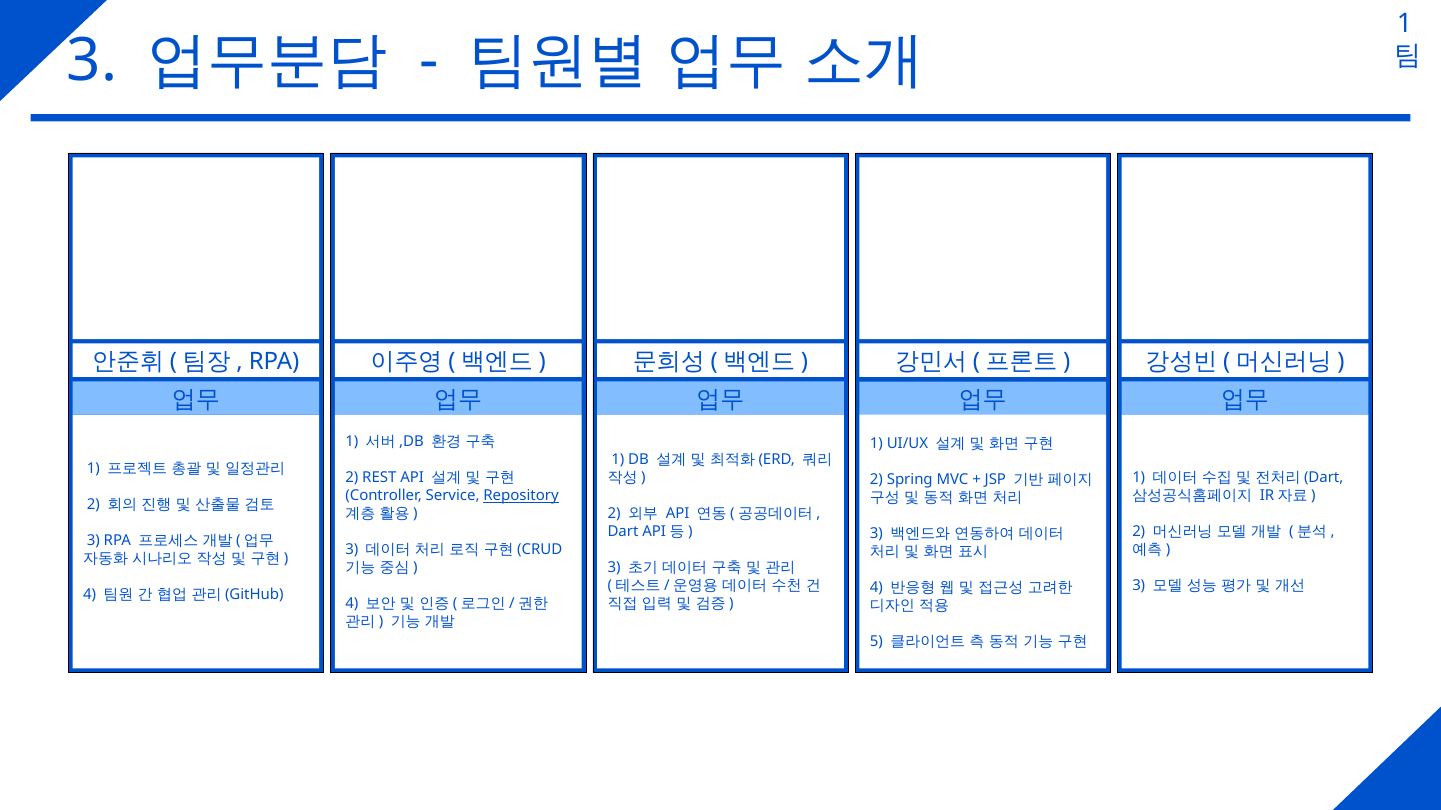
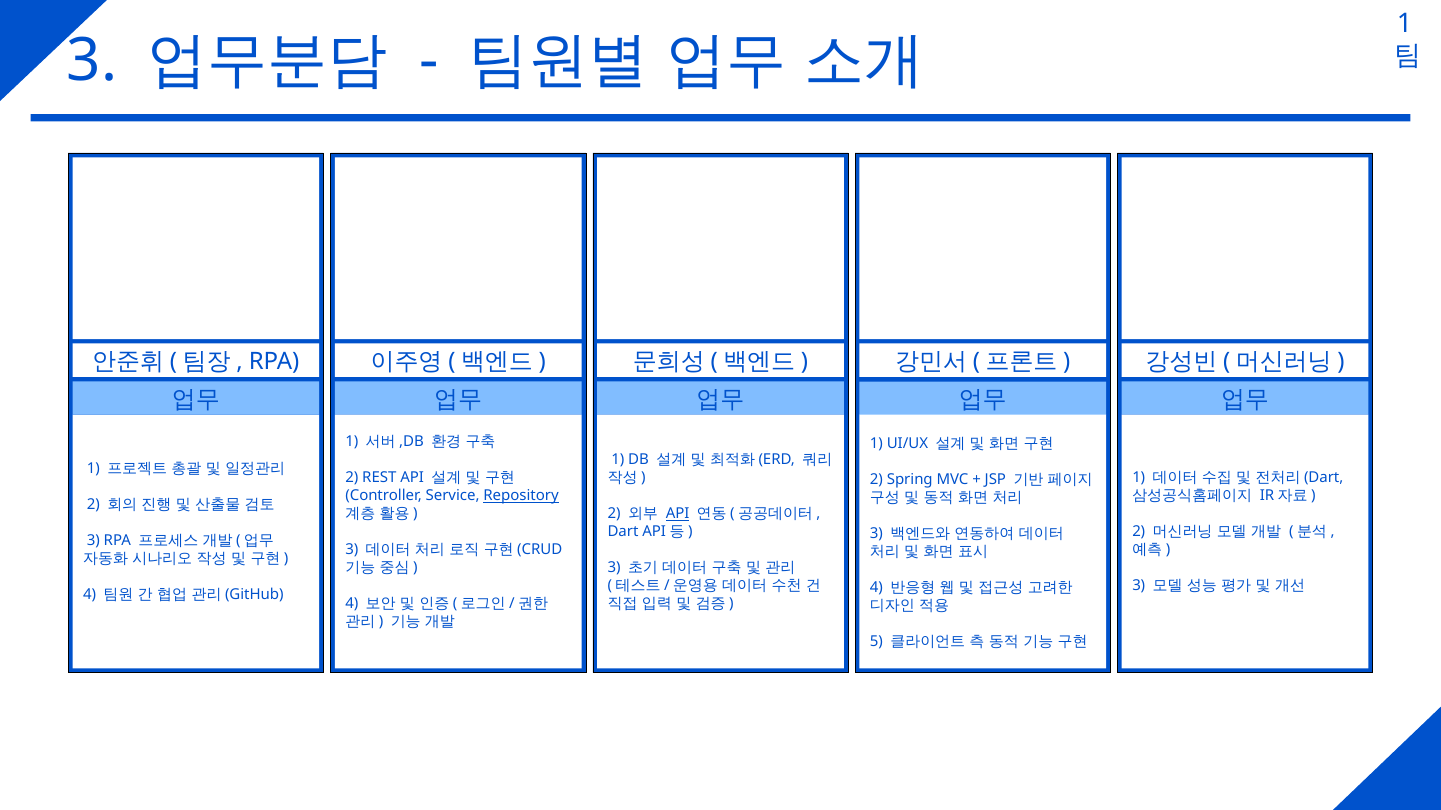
API underline: none -> present (678, 514)
